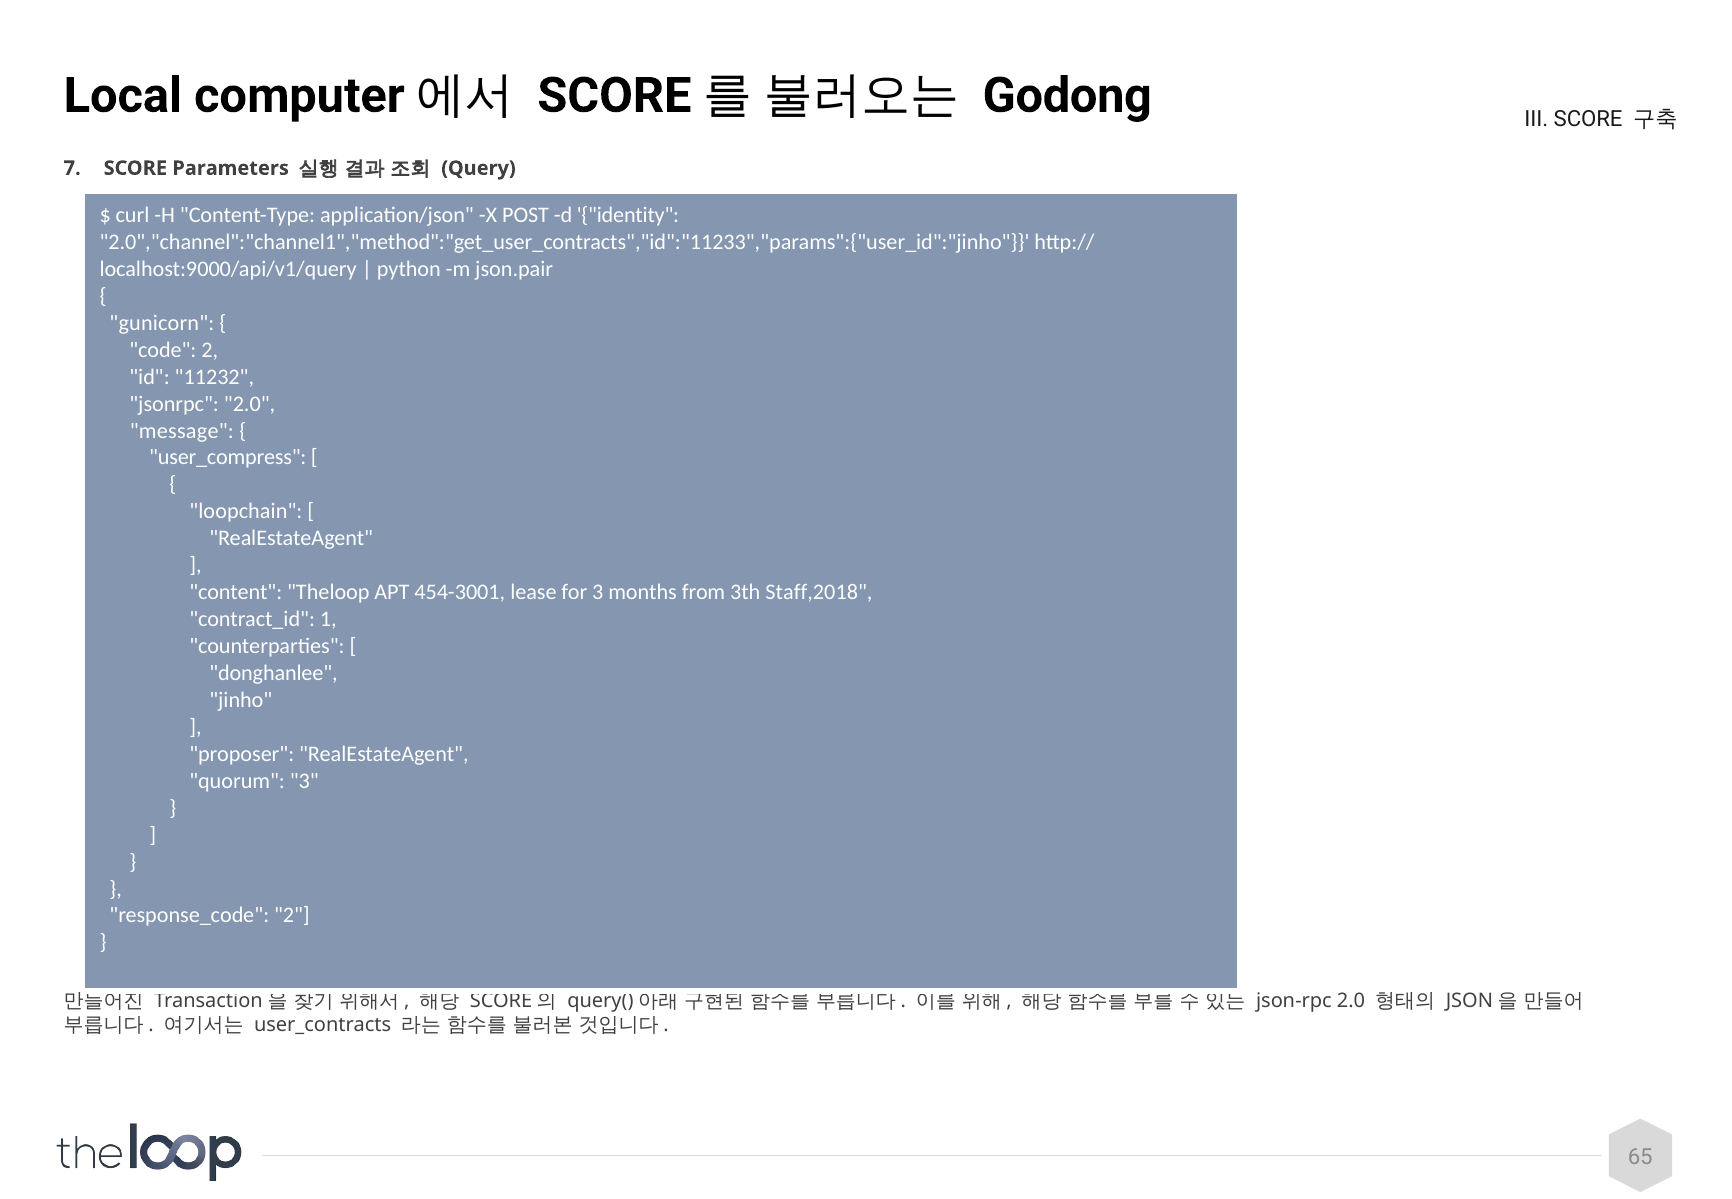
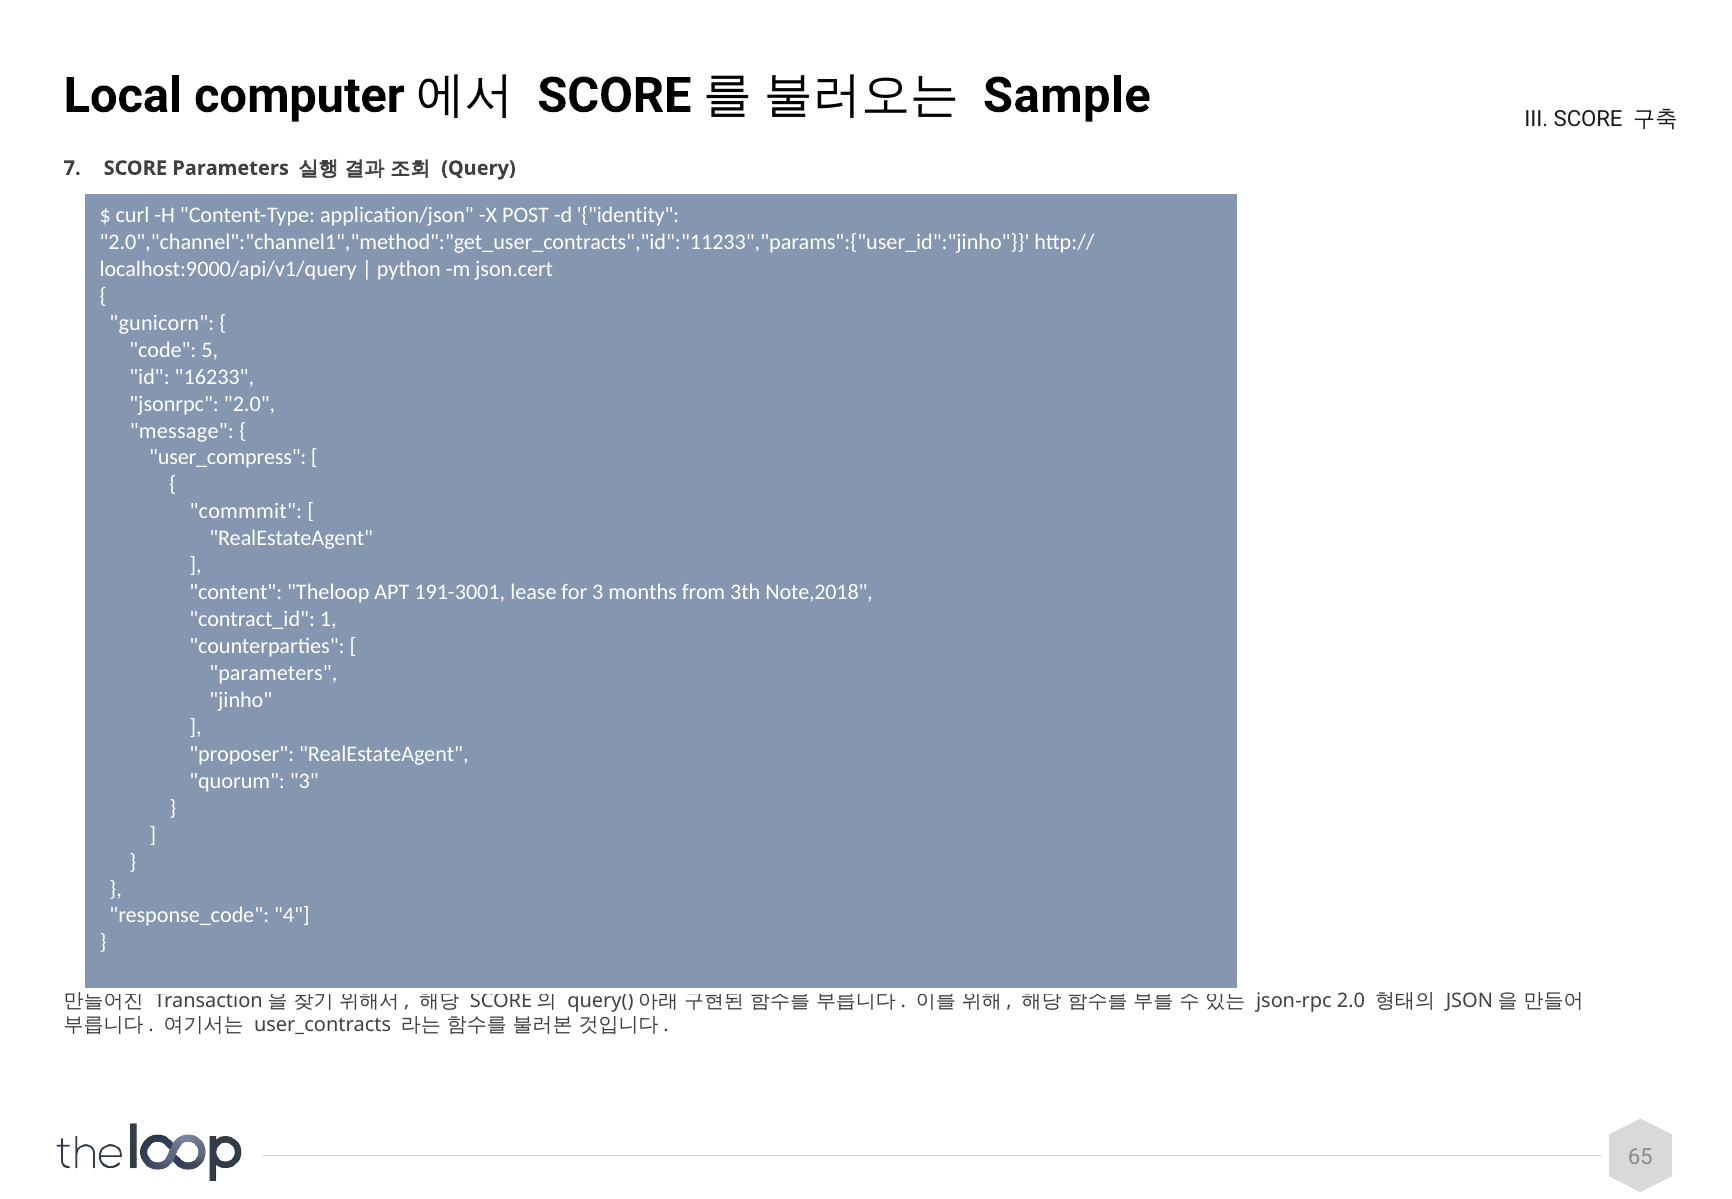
Godong: Godong -> Sample (1067, 96)
json.pair: json.pair -> json.cert (514, 269)
code 2: 2 -> 5 (210, 350)
11232: 11232 -> 16233 (214, 377)
loopchain: loopchain -> commmit (246, 512)
454-3001: 454-3001 -> 191-3001 (460, 592)
Staff,2018: Staff,2018 -> Note,2018 (819, 592)
donghanlee: donghanlee -> parameters (273, 673)
2: 2 -> 4 (292, 916)
